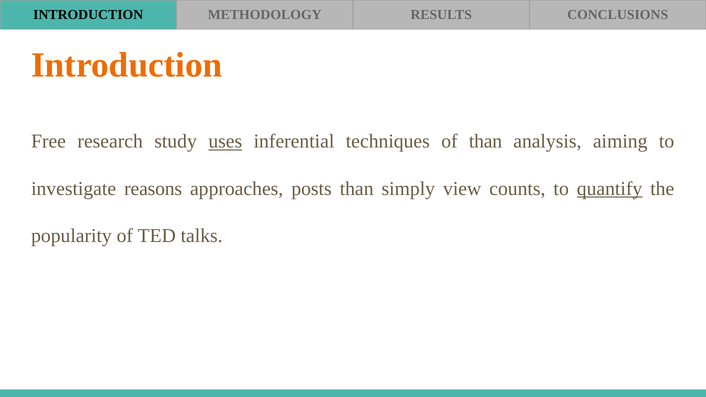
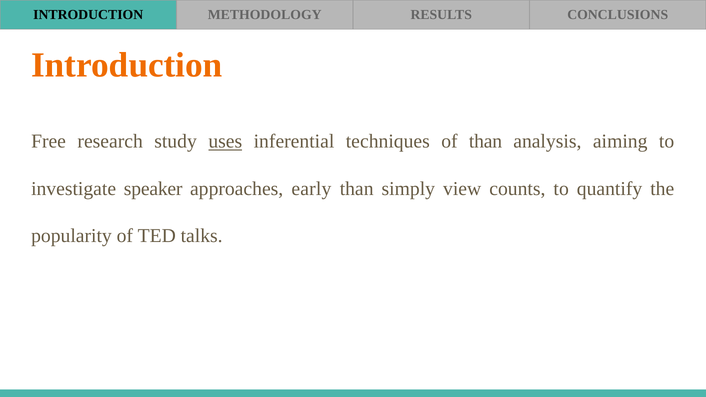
reasons: reasons -> speaker (153, 189)
posts: posts -> early (311, 189)
quantify underline: present -> none (610, 189)
